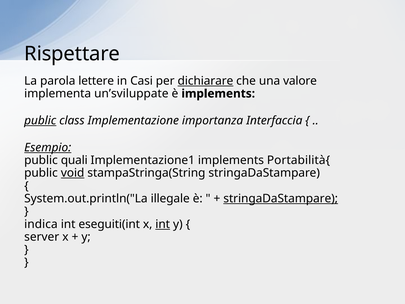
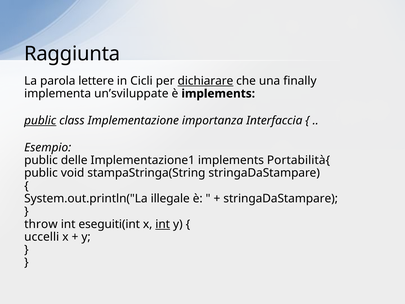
Rispettare: Rispettare -> Raggiunta (72, 54)
Casi: Casi -> Cicli (141, 81)
valore: valore -> finally (300, 81)
Esempio underline: present -> none (48, 147)
quali: quali -> delle (74, 160)
void underline: present -> none (73, 173)
stringaDaStampare underline: present -> none (281, 198)
indica: indica -> throw (41, 224)
server: server -> uccelli (42, 237)
